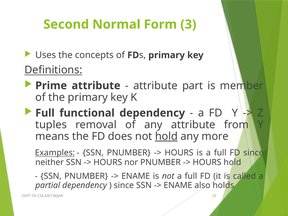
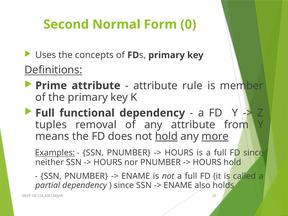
3: 3 -> 0 (188, 24)
part: part -> rule (192, 86)
more underline: none -> present (215, 136)
